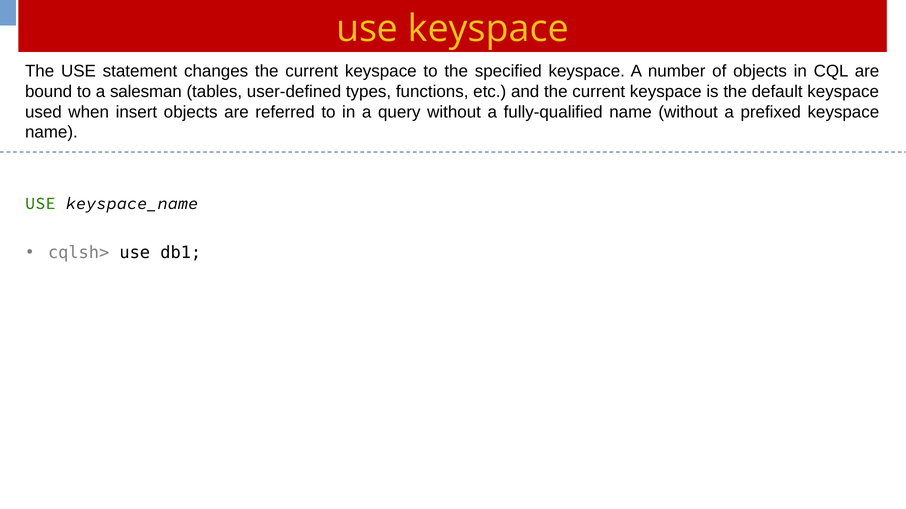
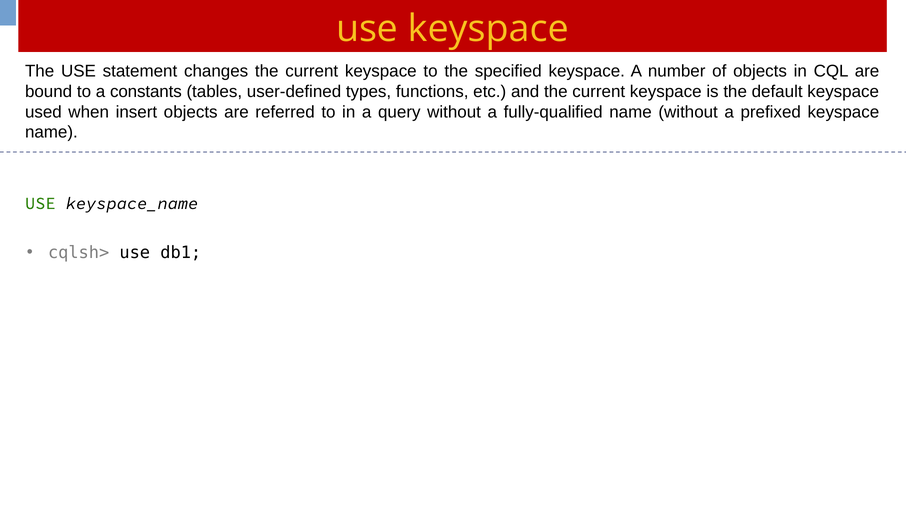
salesman: salesman -> constants (146, 92)
